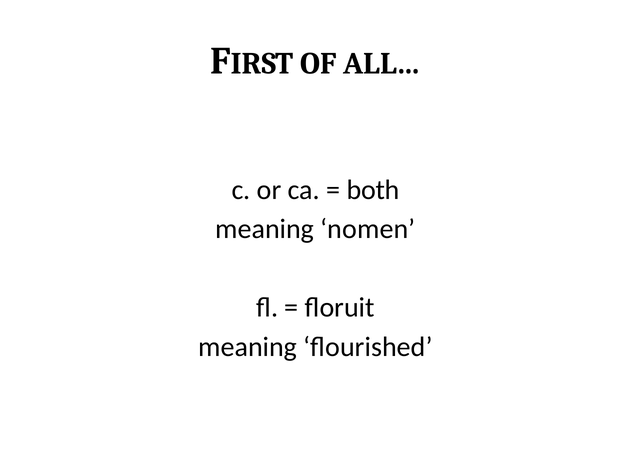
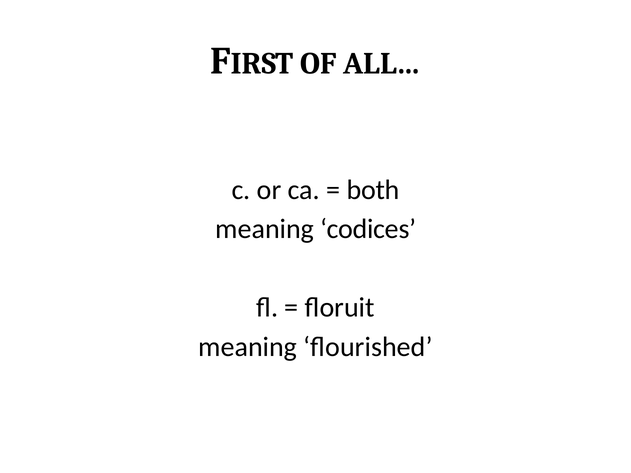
nomen: nomen -> codices (368, 229)
